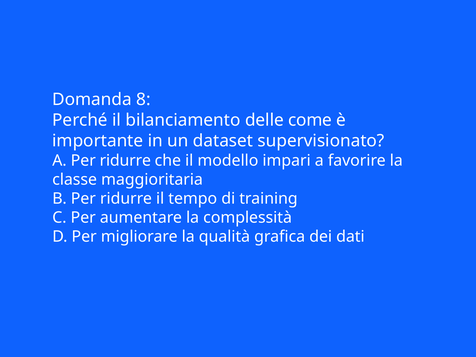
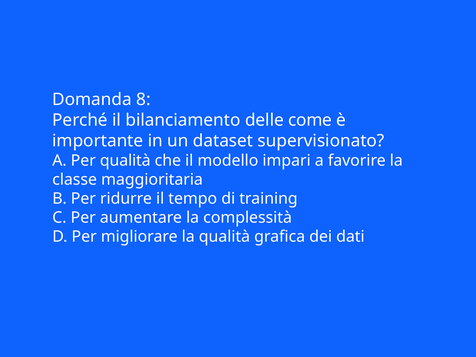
A Per ridurre: ridurre -> qualità (125, 160)
